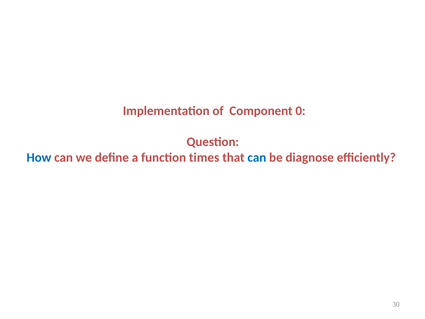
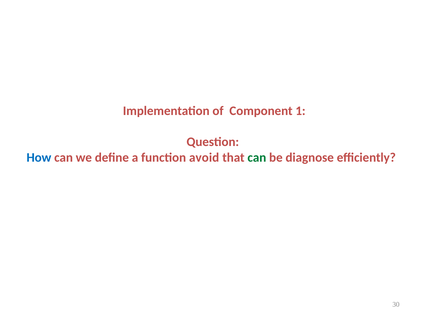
0: 0 -> 1 (301, 111)
times: times -> avoid (204, 157)
can colour: blue -> green (257, 157)
